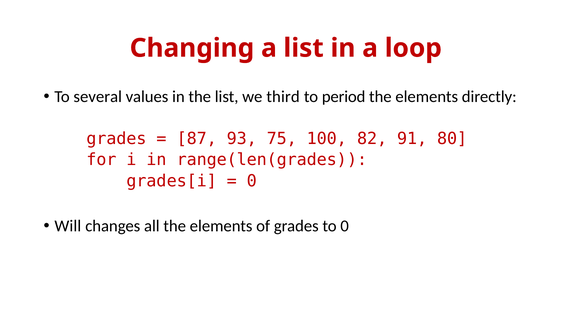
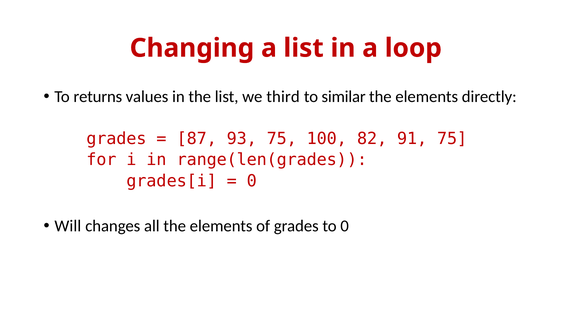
several: several -> returns (98, 97)
period: period -> similar (344, 97)
91 80: 80 -> 75 (452, 139)
